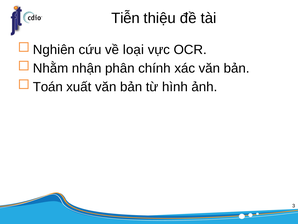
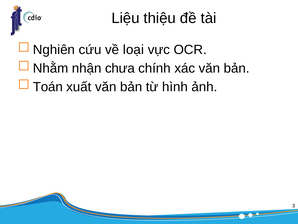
Tiễn: Tiễn -> Liệu (126, 18)
phân: phân -> chưa (120, 68)
